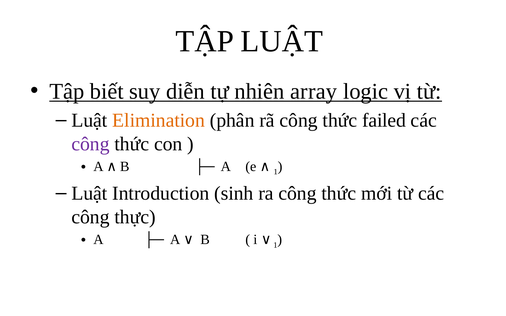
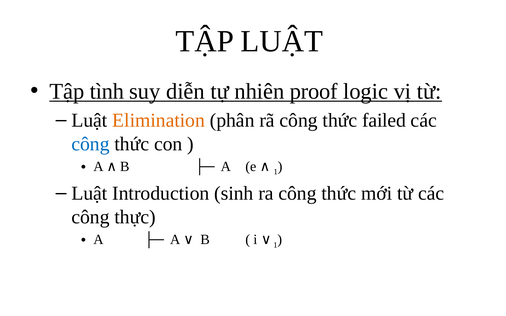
biết: biết -> tình (107, 91)
array: array -> proof (314, 91)
công colour: purple -> blue (91, 144)
